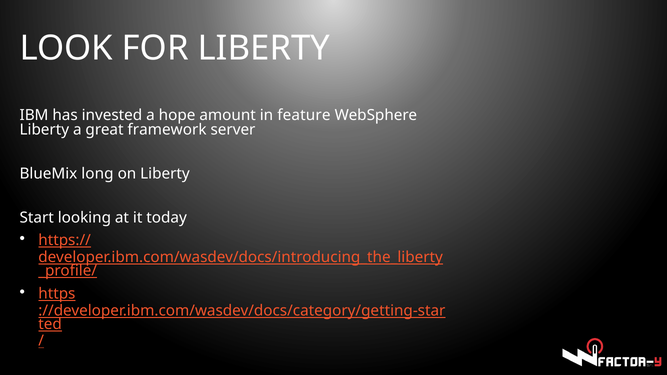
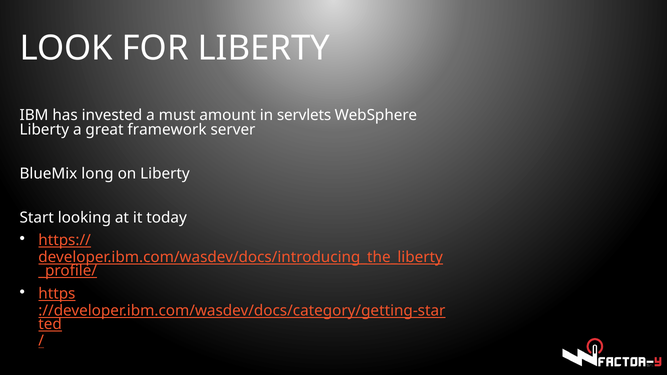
hope: hope -> must (177, 115)
feature: feature -> servlets (304, 115)
